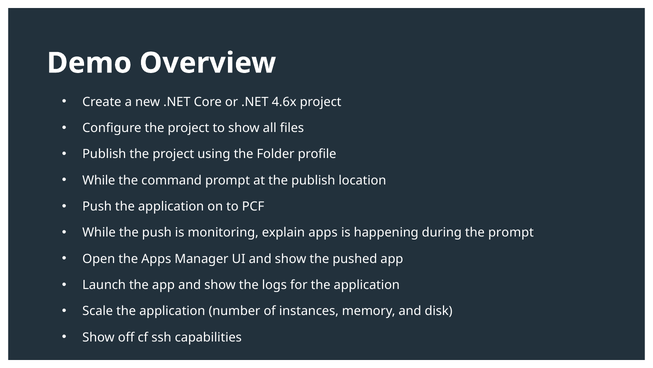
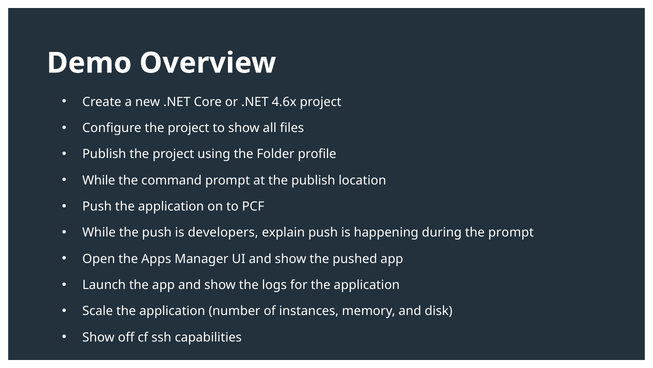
monitoring: monitoring -> developers (223, 232)
explain apps: apps -> push (323, 232)
